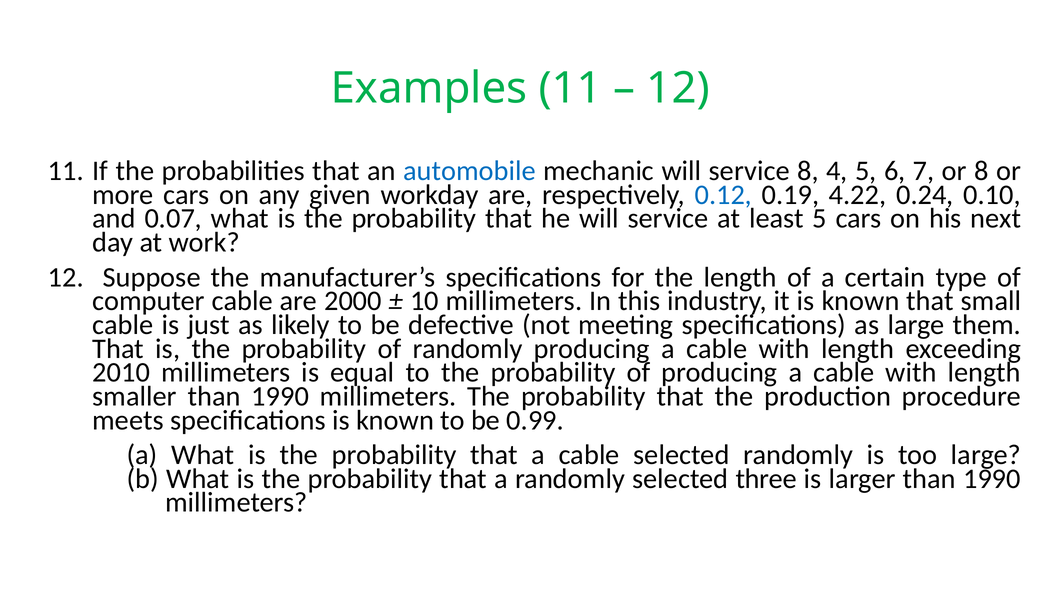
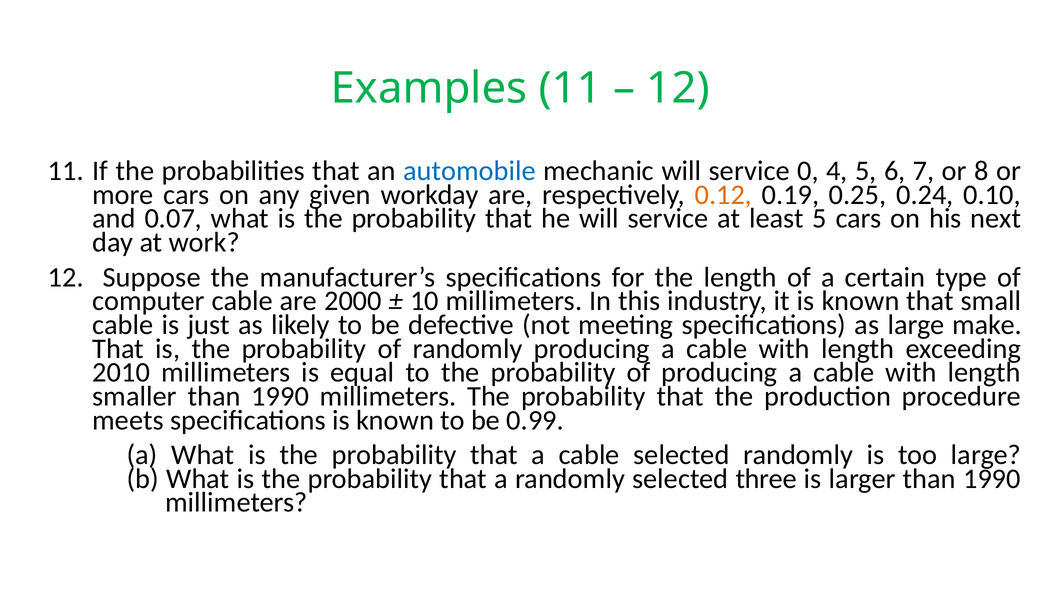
service 8: 8 -> 0 (808, 171)
0.12 colour: blue -> orange (723, 195)
4.22: 4.22 -> 0.25 (858, 195)
them: them -> make (987, 325)
